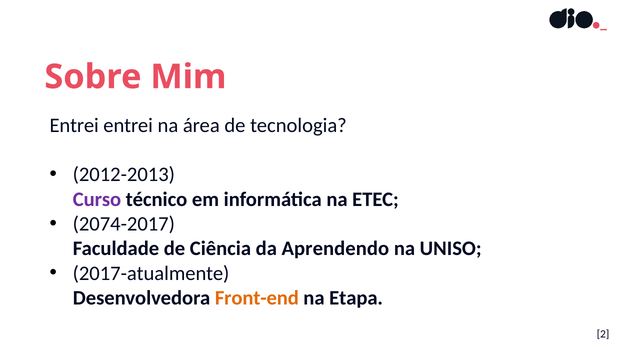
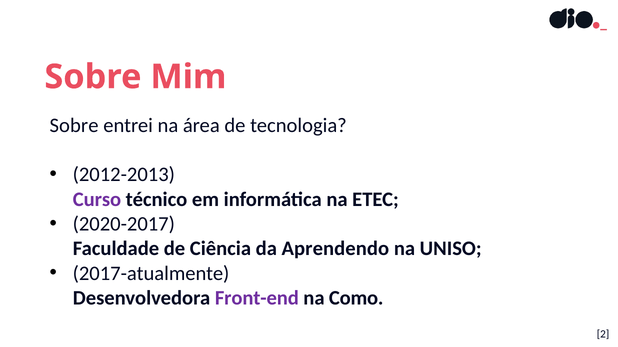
Entrei: Entrei -> Sobre (74, 125)
2074-2017: 2074-2017 -> 2020-2017 (124, 224)
Front-end colour: orange -> purple (257, 299)
Etapa: Etapa -> Como (356, 299)
